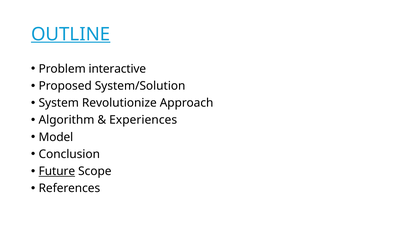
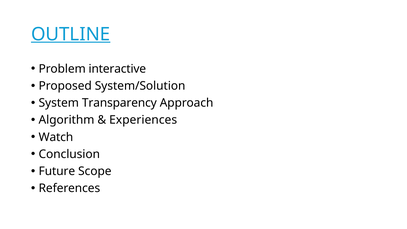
Revolutionize: Revolutionize -> Transparency (119, 103)
Model: Model -> Watch (56, 137)
Future underline: present -> none (57, 171)
